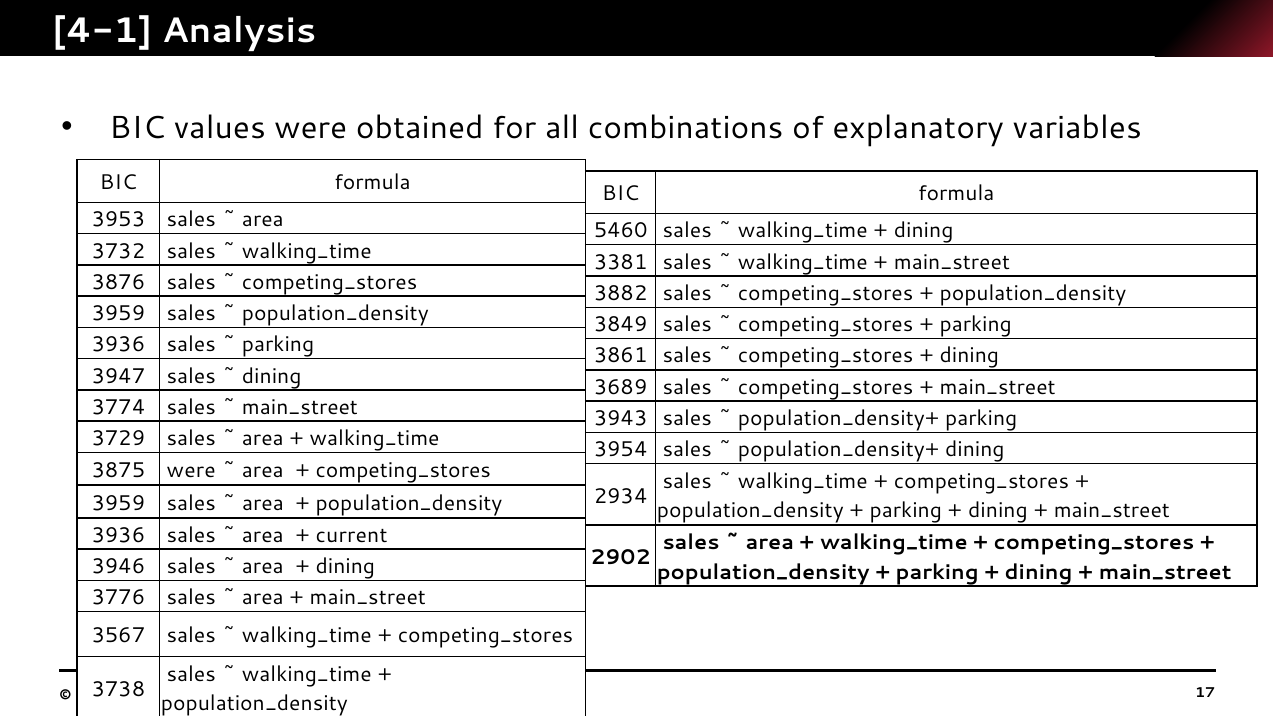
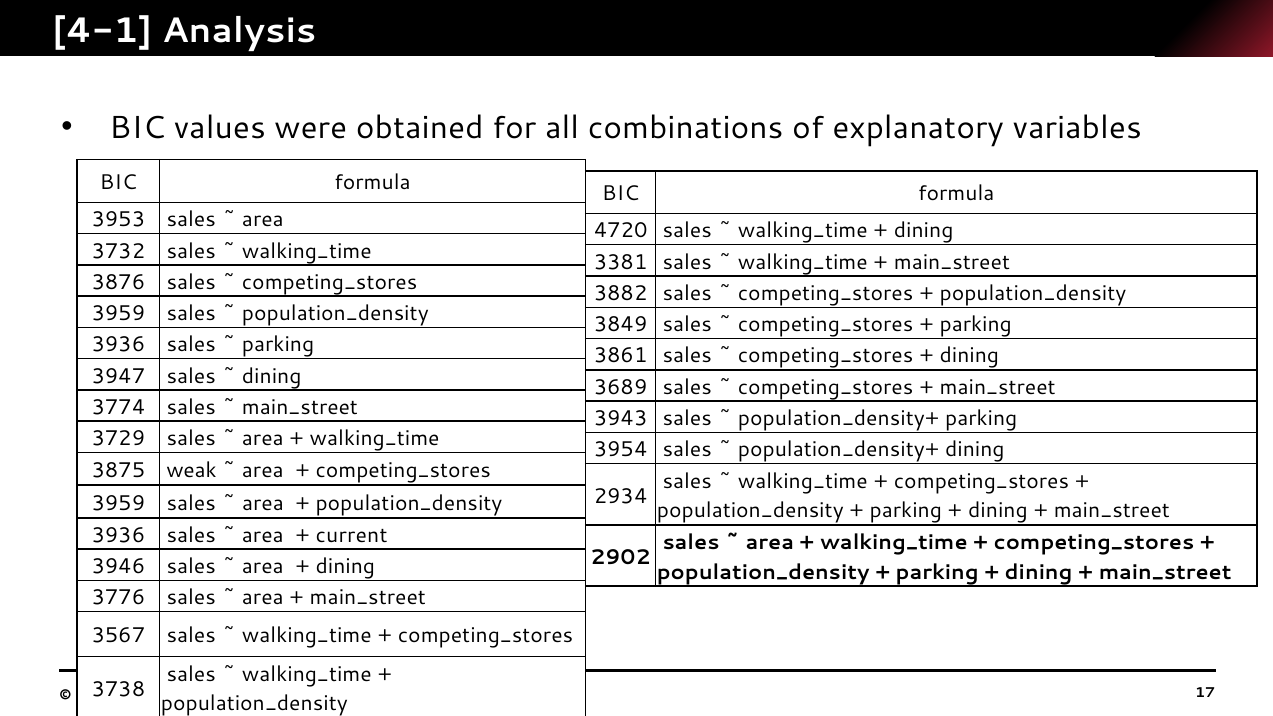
5460: 5460 -> 4720 (621, 231)
3875 were: were -> weak (191, 471)
